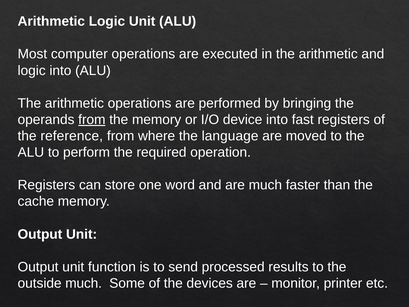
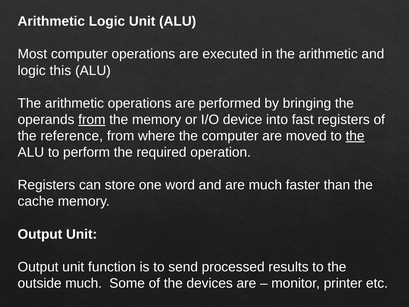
logic into: into -> this (60, 70)
the language: language -> computer (230, 136)
the underline: none -> present (355, 136)
